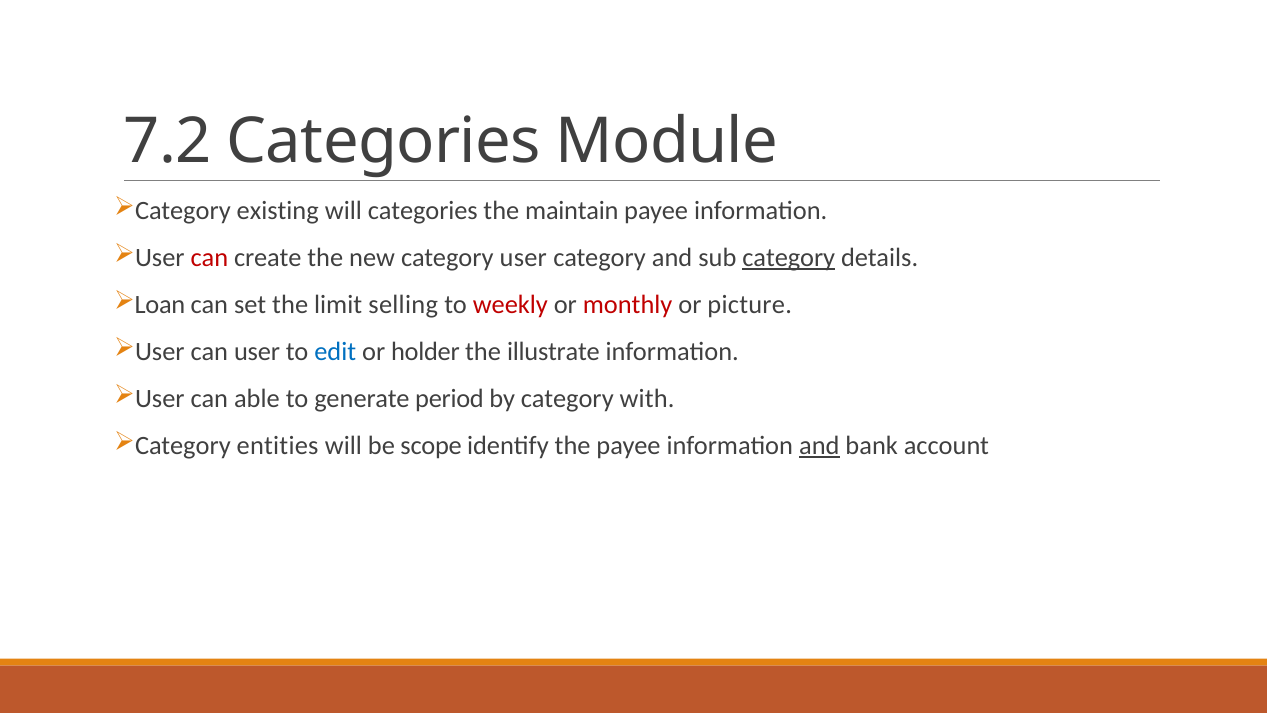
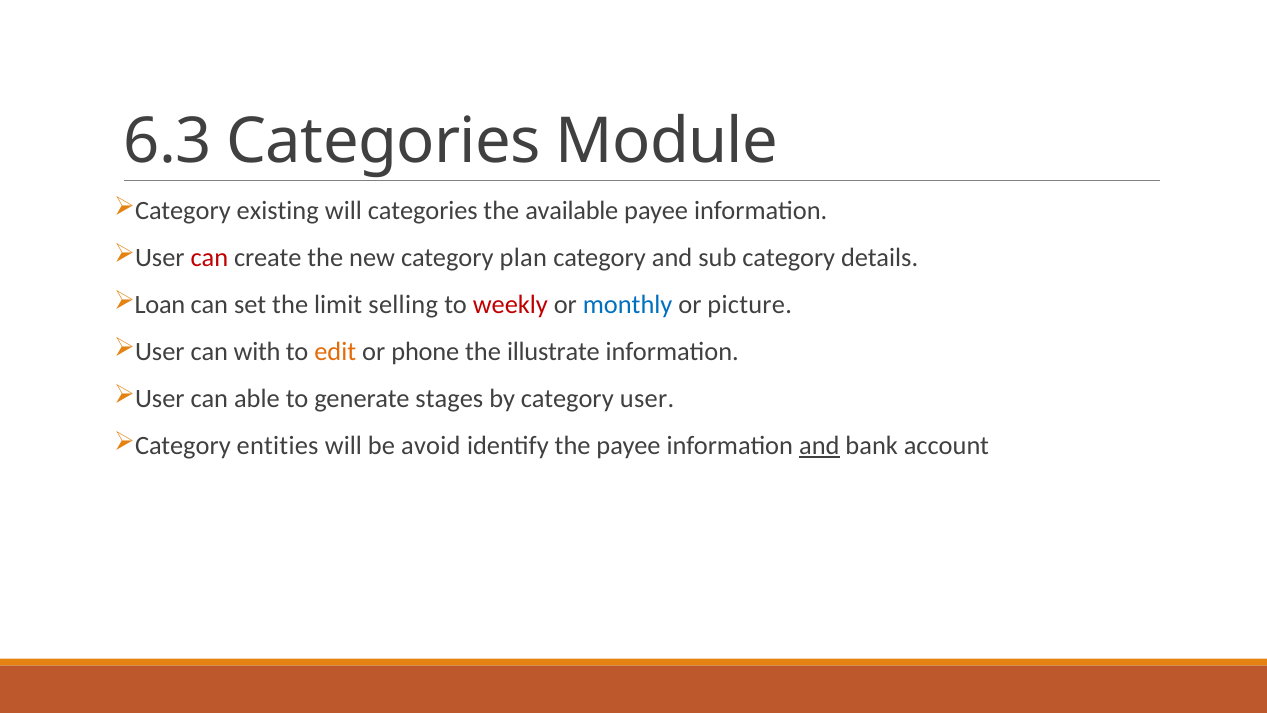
7.2: 7.2 -> 6.3 (168, 142)
maintain: maintain -> available (572, 211)
category user: user -> plan (523, 258)
category underline: present -> none (789, 258)
monthly colour: red -> blue (628, 305)
can user: user -> with (257, 352)
edit colour: blue -> orange (335, 352)
holder: holder -> phone (425, 352)
period: period -> stages (449, 399)
category with: with -> user (647, 399)
scope: scope -> avoid (431, 446)
